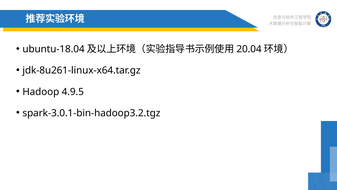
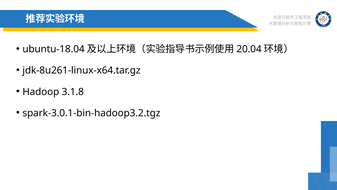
4.9.5: 4.9.5 -> 3.1.8 (73, 92)
